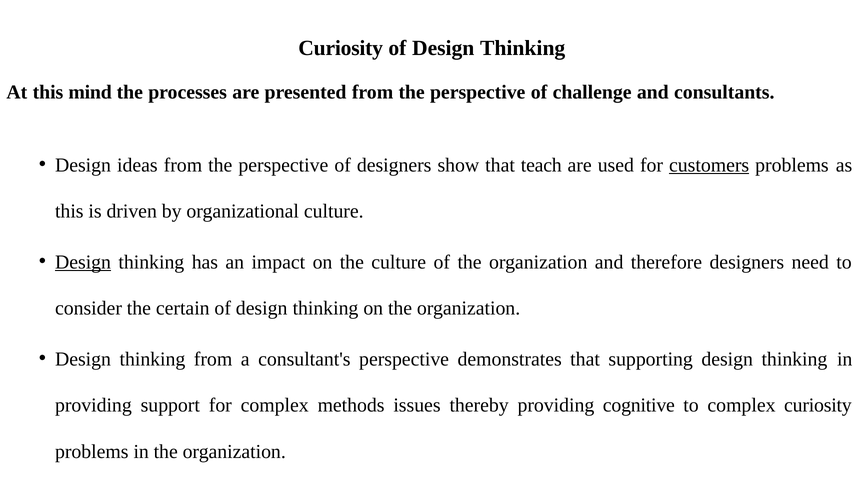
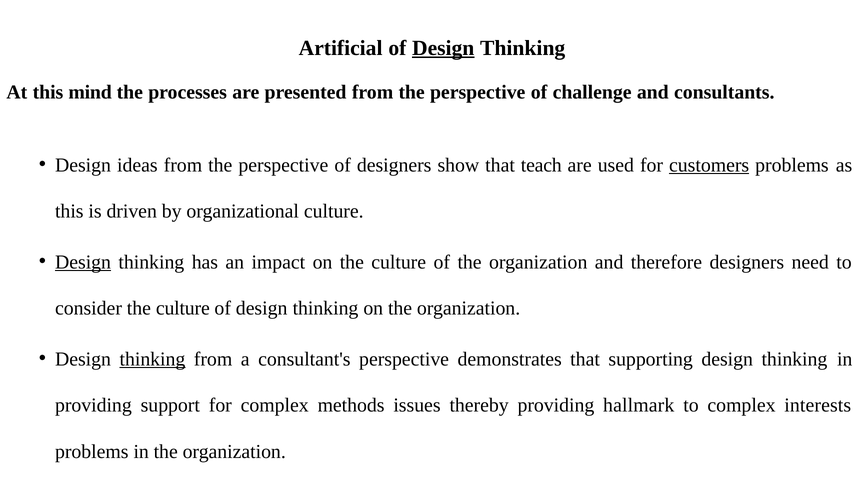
Curiosity: Curiosity -> Artificial (341, 48)
Design underline: none -> present (443, 48)
consider the certain: certain -> culture (183, 308)
thinking underline: none -> present (152, 359)
cognitive: cognitive -> hallmark (639, 405)
complex curiosity: curiosity -> interests (818, 405)
